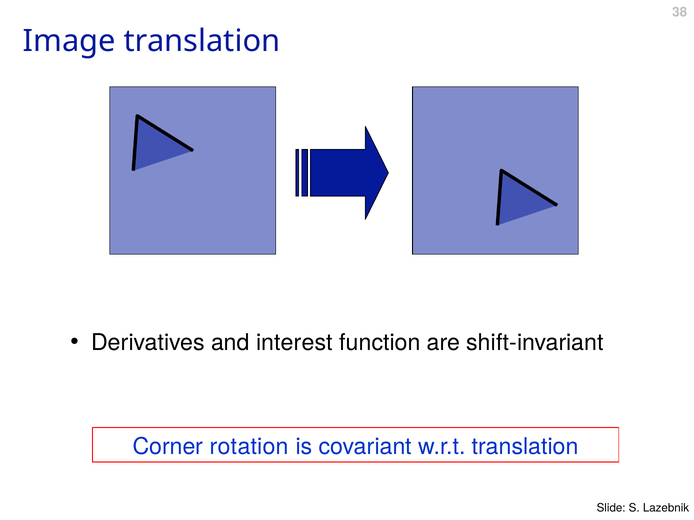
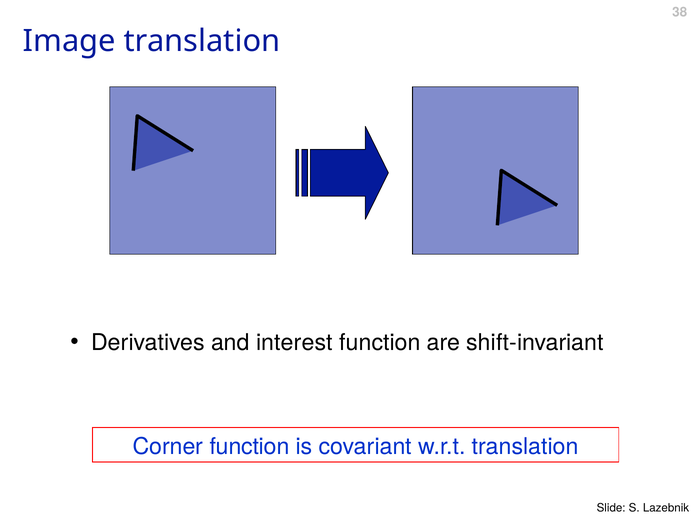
Corner rotation: rotation -> function (250, 447)
